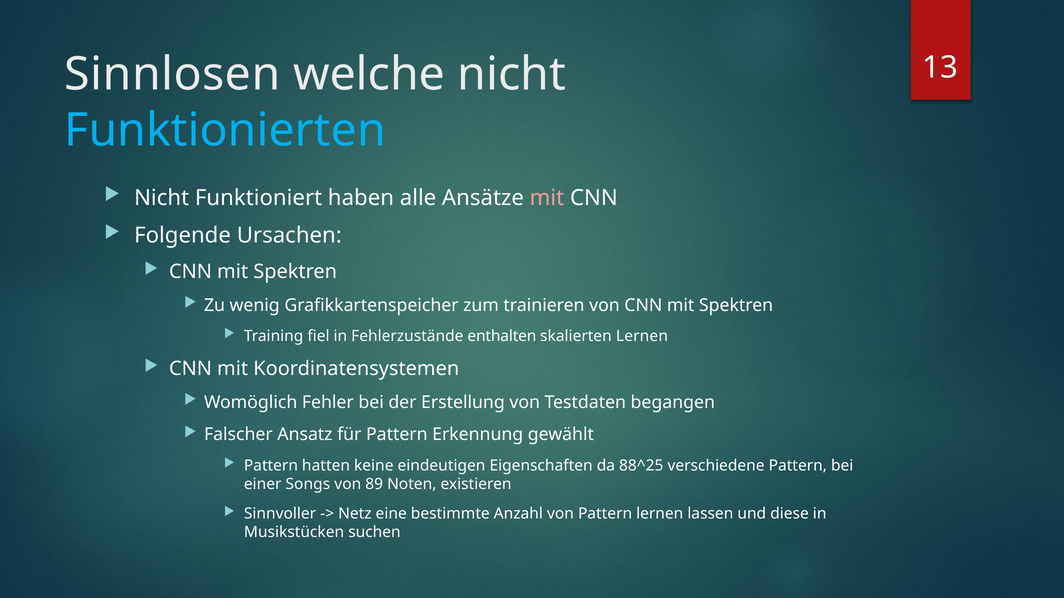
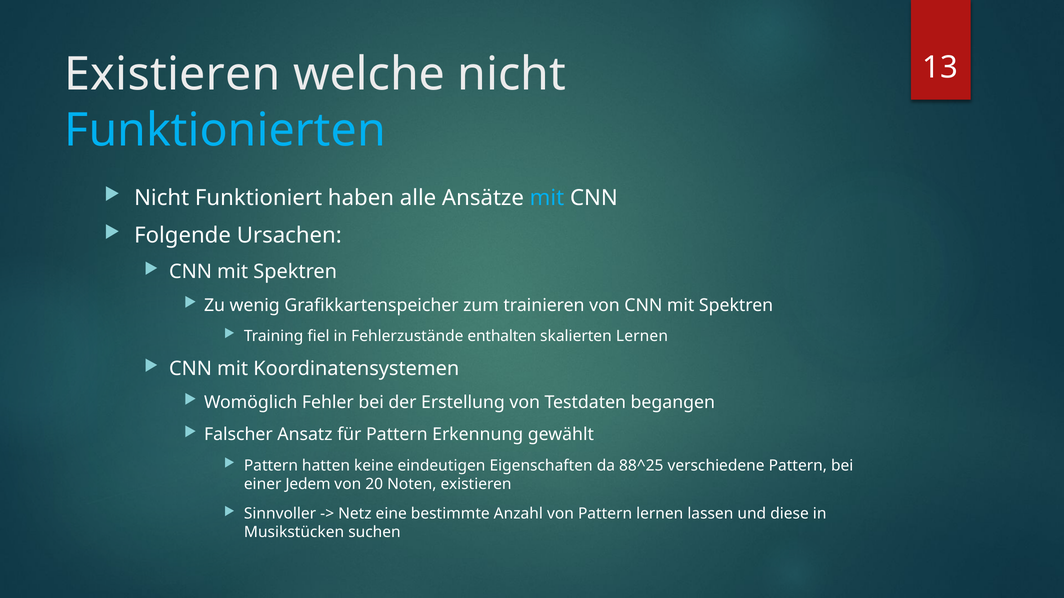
Sinnlosen: Sinnlosen -> Existieren (173, 75)
mit colour: pink -> light blue (547, 198)
Songs: Songs -> Jedem (308, 484)
89: 89 -> 20 (374, 484)
